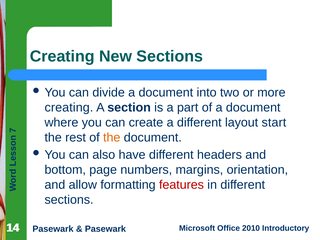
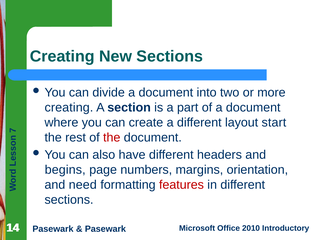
the colour: orange -> red (112, 137)
bottom: bottom -> begins (65, 170)
allow: allow -> need (83, 185)
